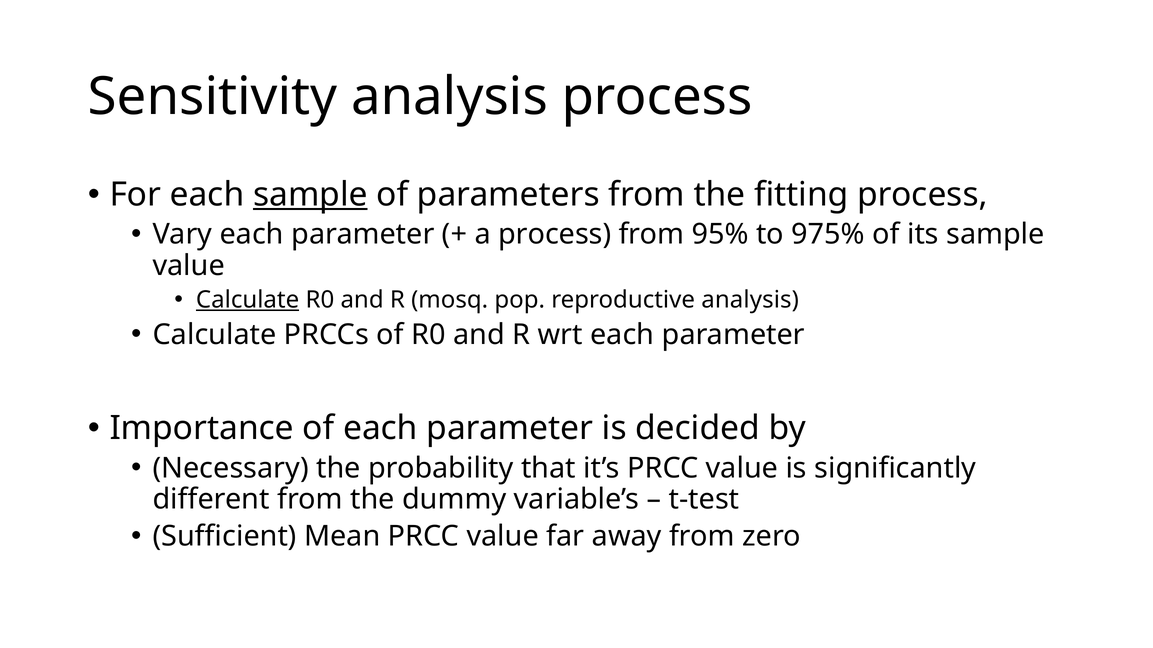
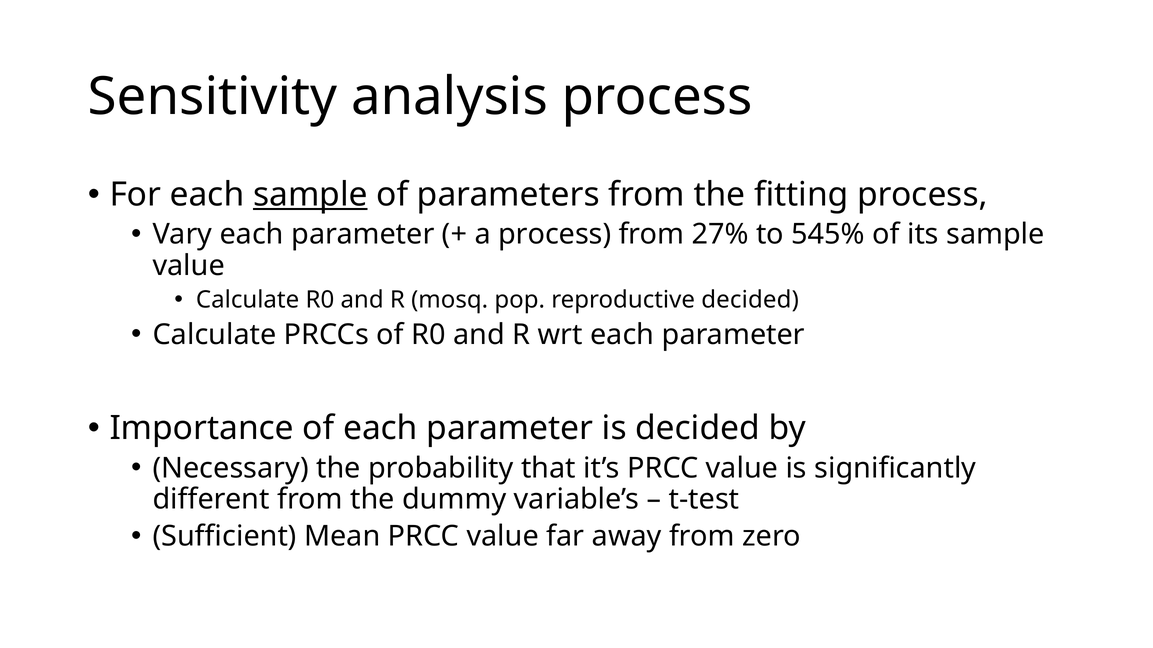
95%: 95% -> 27% (720, 235)
975%: 975% -> 545% (828, 235)
Calculate underline: present -> none (248, 300)
reproductive analysis: analysis -> decided (750, 300)
